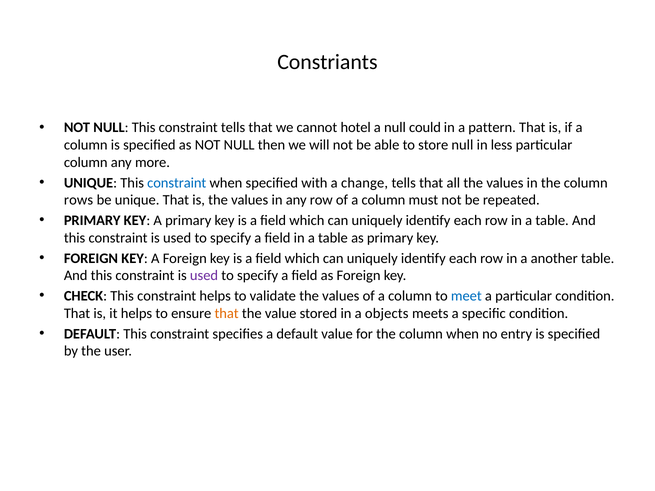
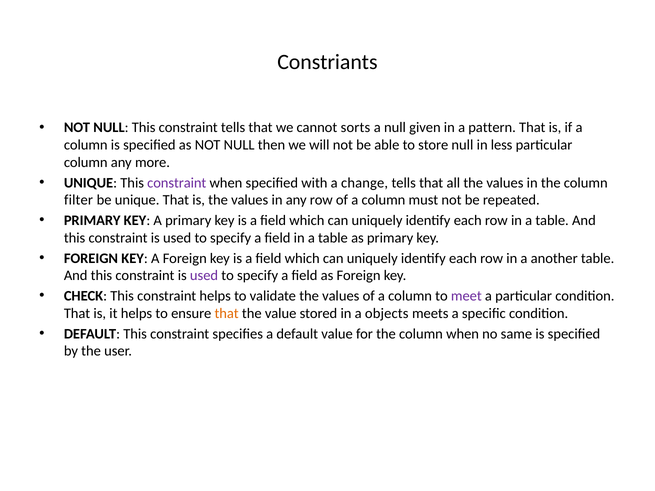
hotel: hotel -> sorts (355, 128)
could: could -> given (425, 128)
constraint colour: blue -> purple (177, 183)
rows: rows -> filter (79, 200)
meet colour: blue -> purple (466, 296)
entry: entry -> same (516, 334)
